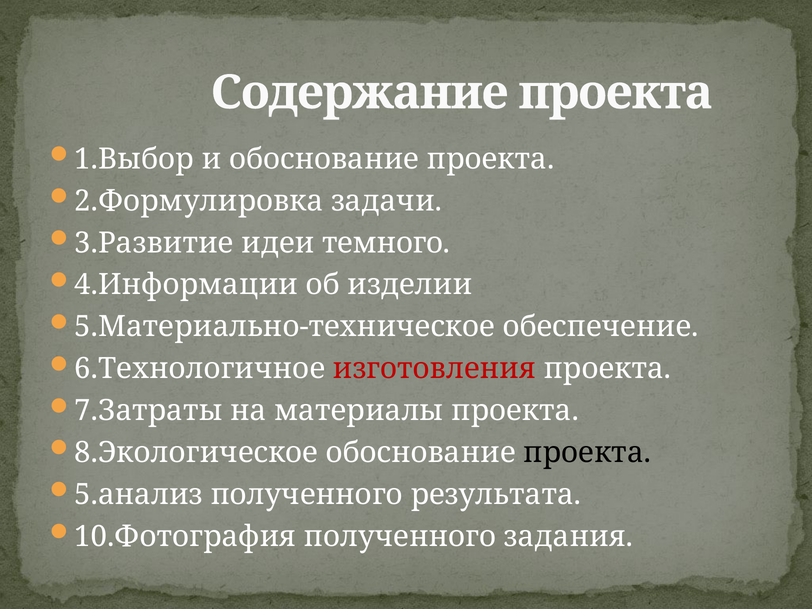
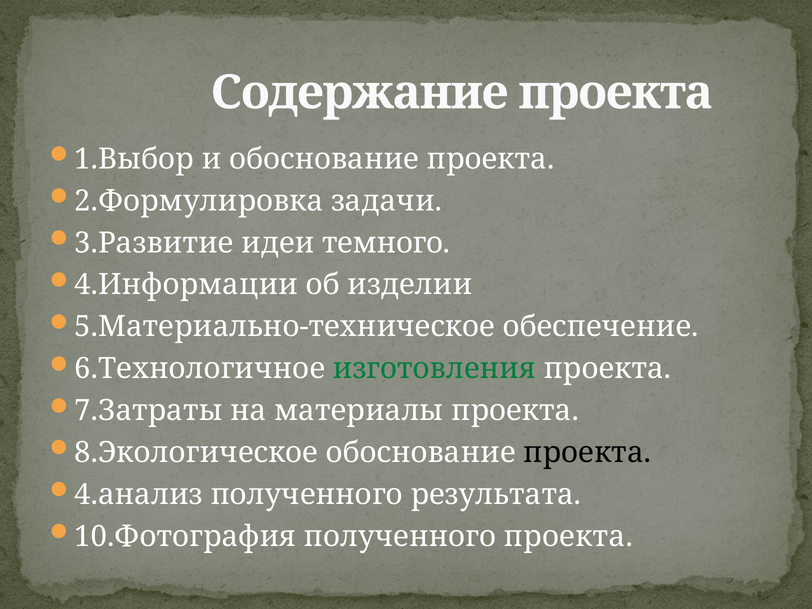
изготовления colour: red -> green (434, 369)
5.анализ: 5.анализ -> 4.анализ (139, 495)
полученного задания: задания -> проекта (568, 536)
